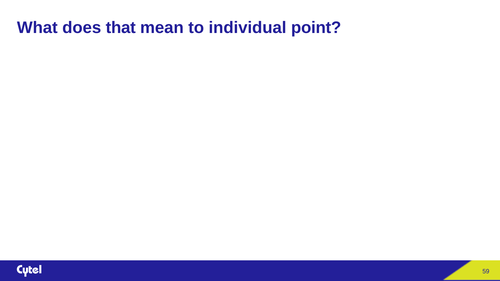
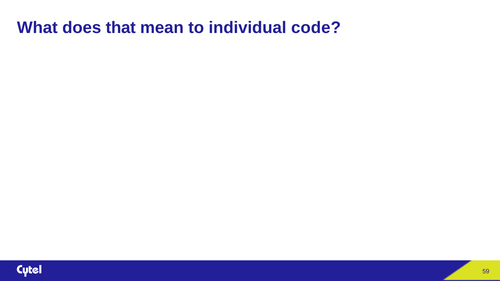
point: point -> code (316, 28)
